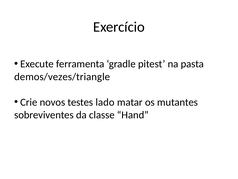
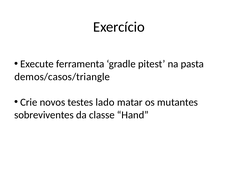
demos/vezes/triangle: demos/vezes/triangle -> demos/casos/triangle (62, 77)
